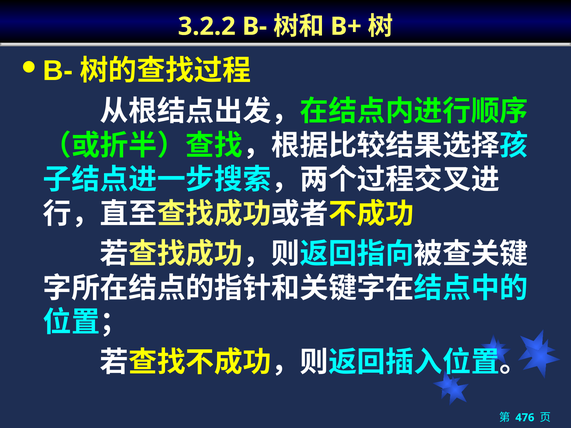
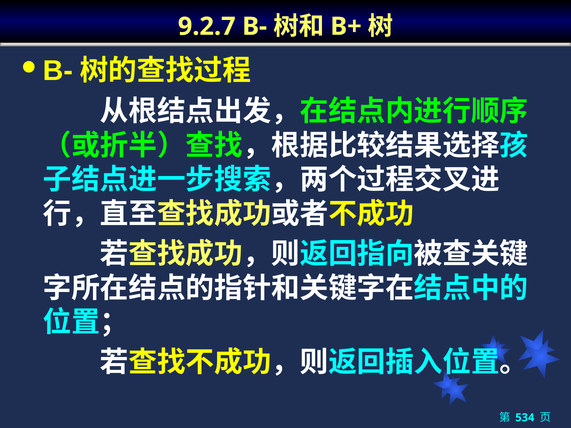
3.2.2: 3.2.2 -> 9.2.7 (207, 26)
476: 476 -> 534 (525, 418)
